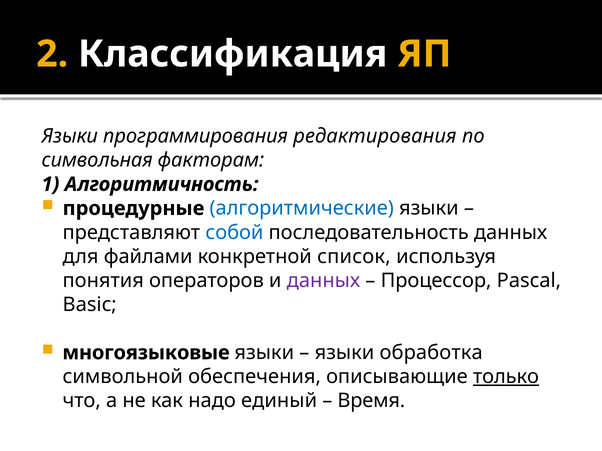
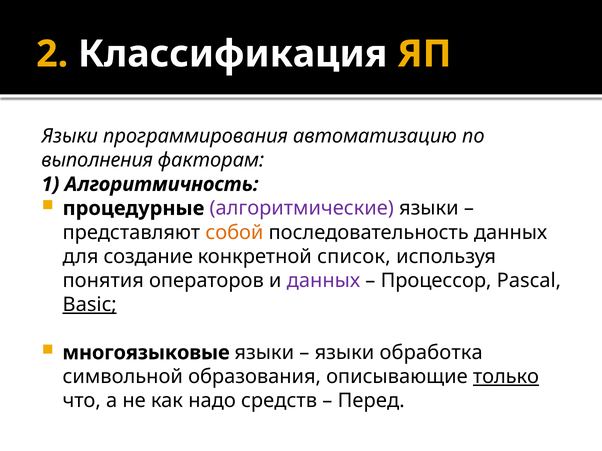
редактирования: редактирования -> автоматизацию (375, 136)
символьная: символьная -> выполнения (97, 160)
алгоритмические colour: blue -> purple (302, 209)
собой colour: blue -> orange (234, 233)
файлами: файлами -> создание (148, 257)
Basic underline: none -> present (90, 305)
обеспечения: обеспечения -> образования (255, 377)
единый: единый -> средств (279, 401)
Время: Время -> Перед (371, 401)
